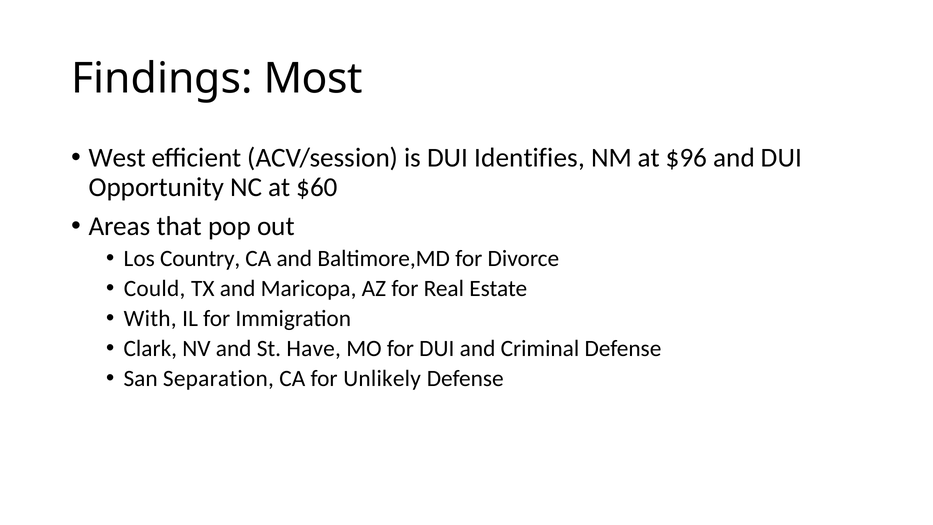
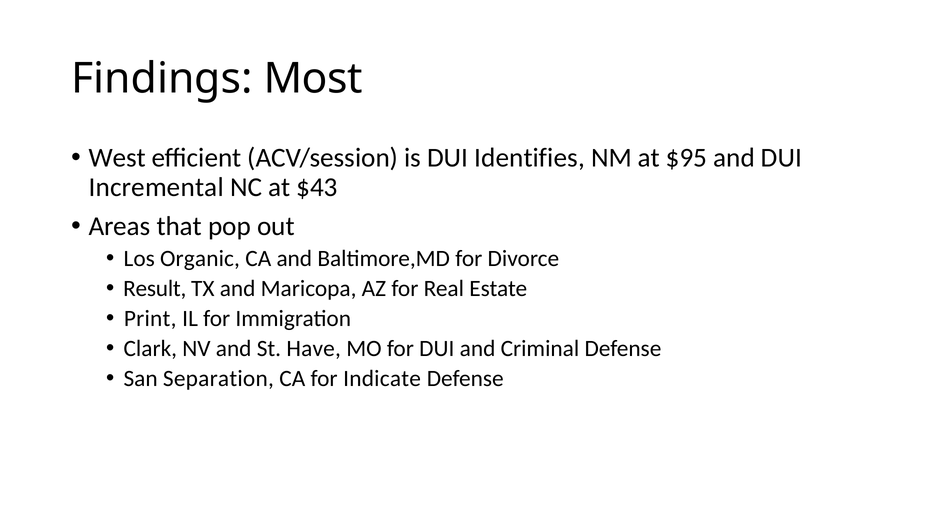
$96: $96 -> $95 (686, 158)
Opportunity: Opportunity -> Incremental (156, 187)
$60: $60 -> $43 (317, 187)
Country: Country -> Organic (200, 258)
Could: Could -> Result (155, 288)
With: With -> Print (150, 318)
Unlikely: Unlikely -> Indicate (382, 379)
